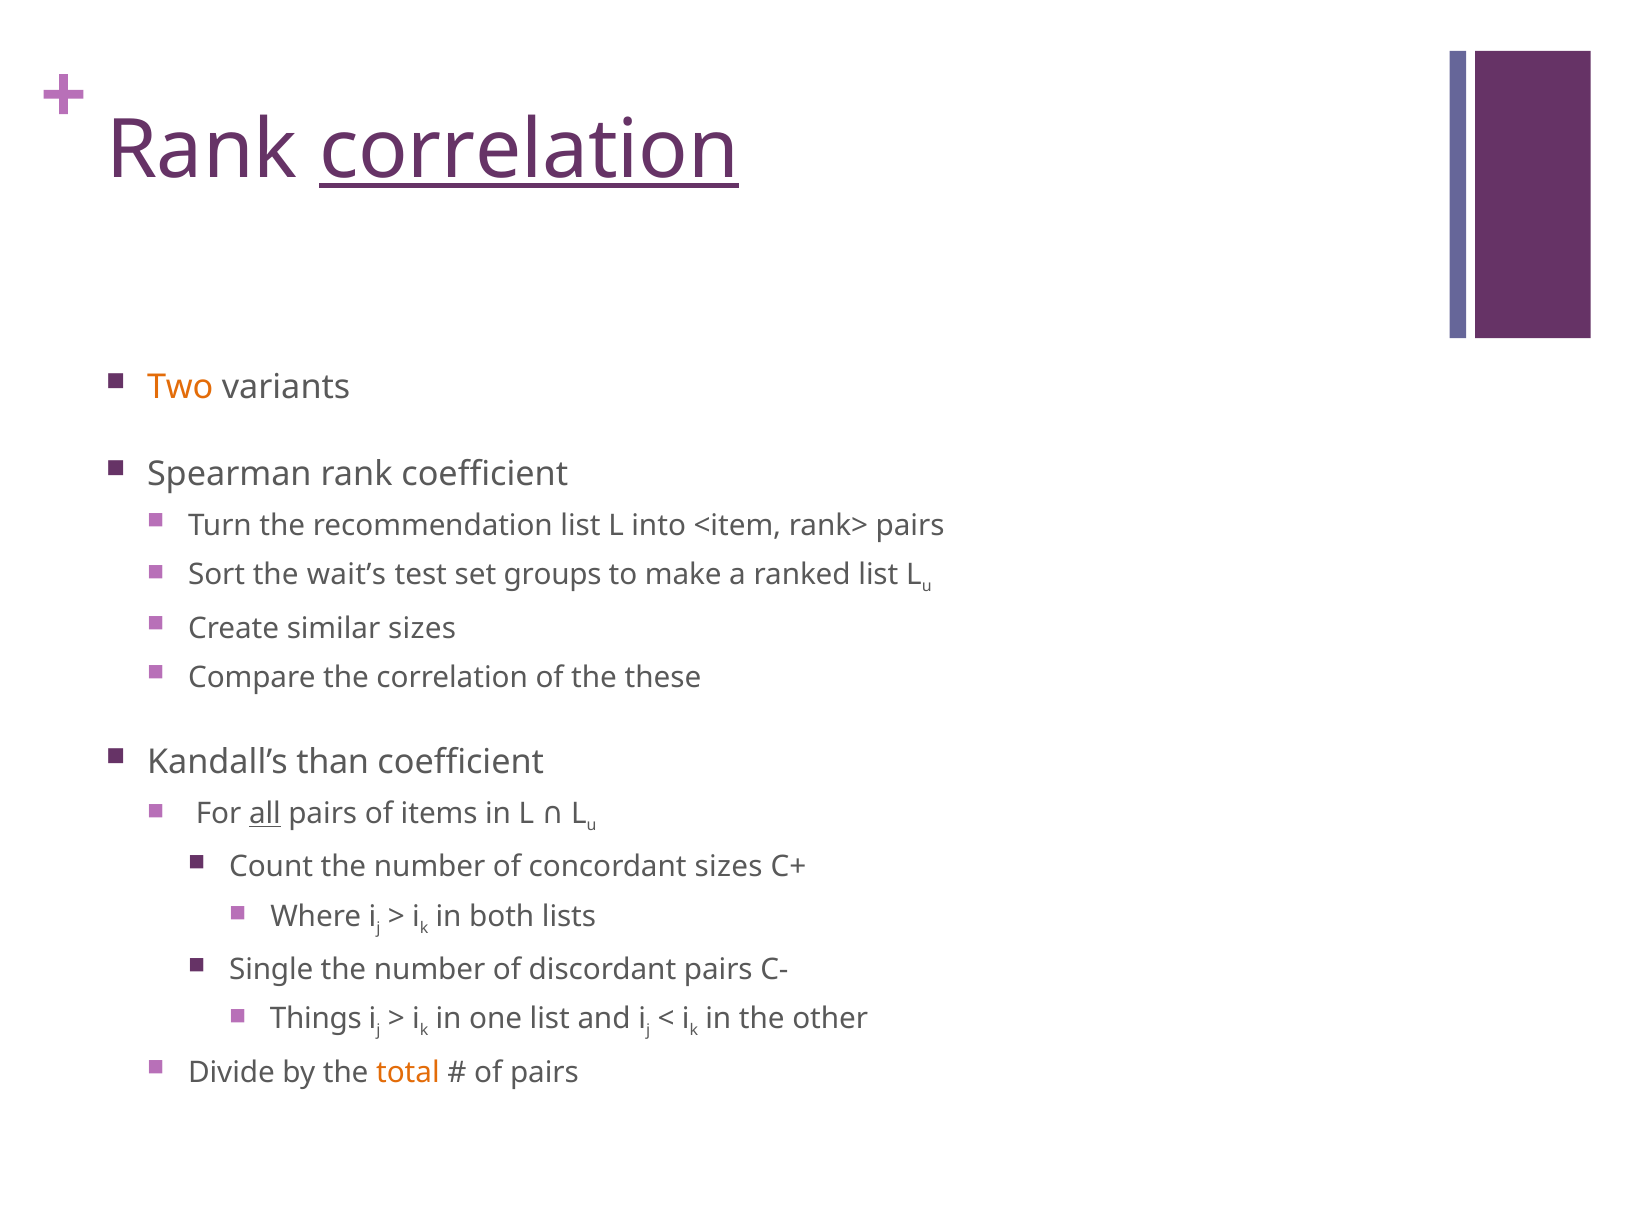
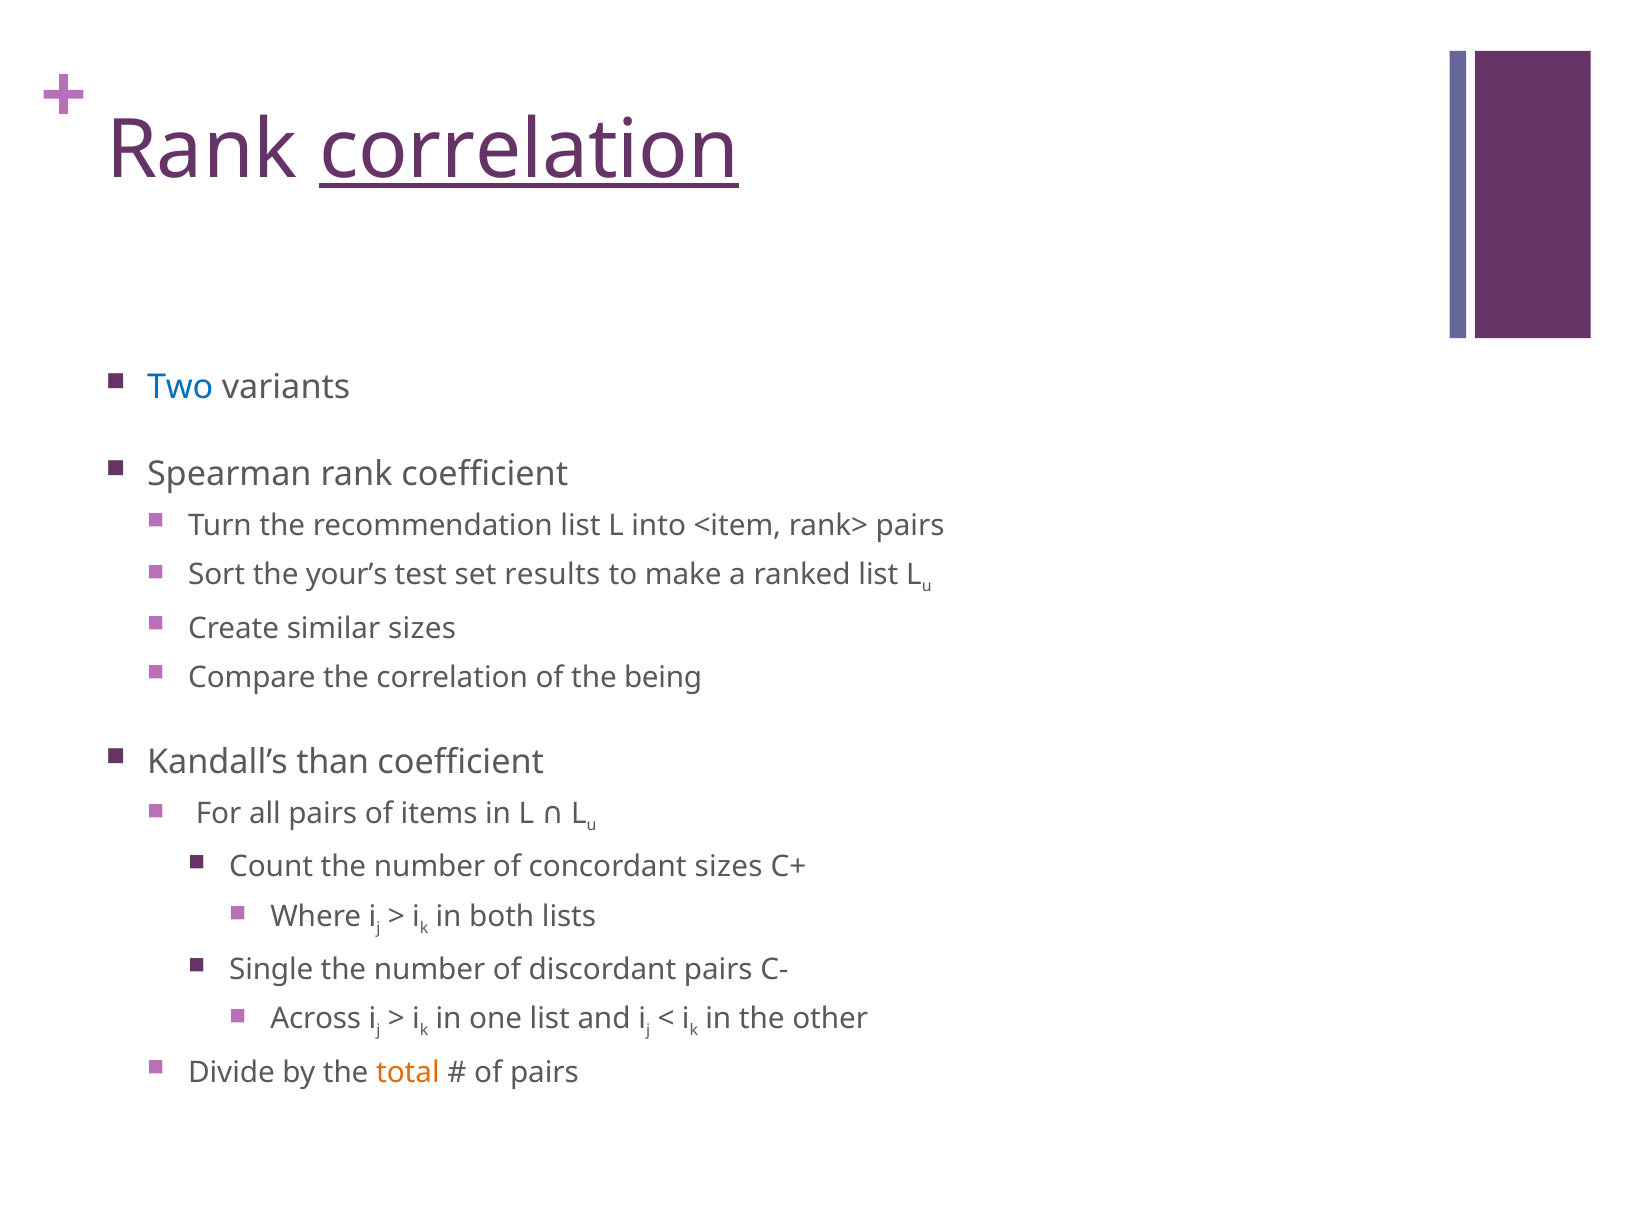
Two colour: orange -> blue (180, 387)
wait’s: wait’s -> your’s (347, 575)
groups: groups -> results (552, 575)
these: these -> being (663, 678)
all underline: present -> none (265, 814)
Things: Things -> Across (316, 1019)
